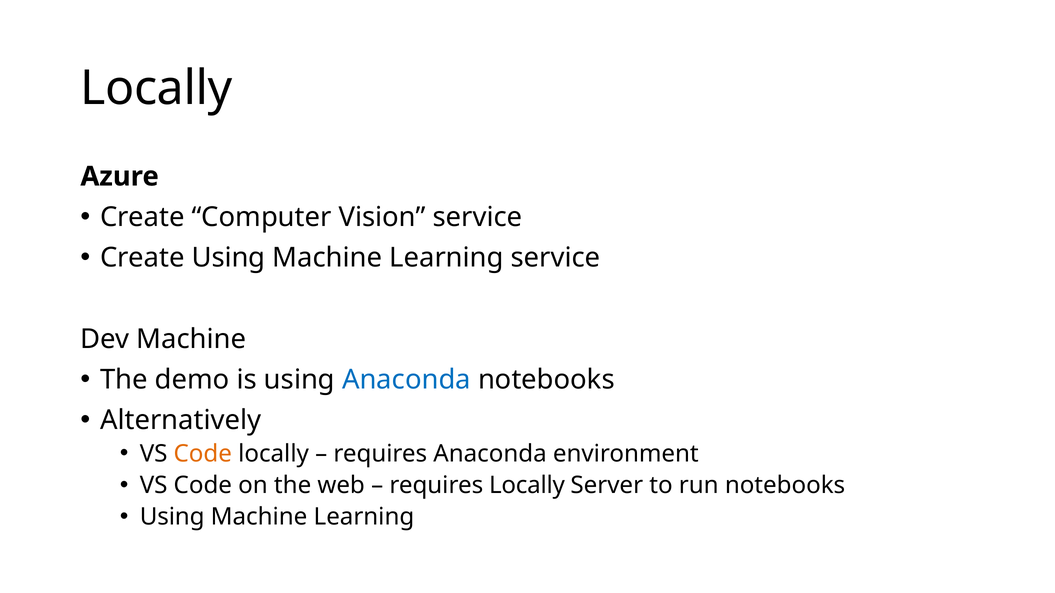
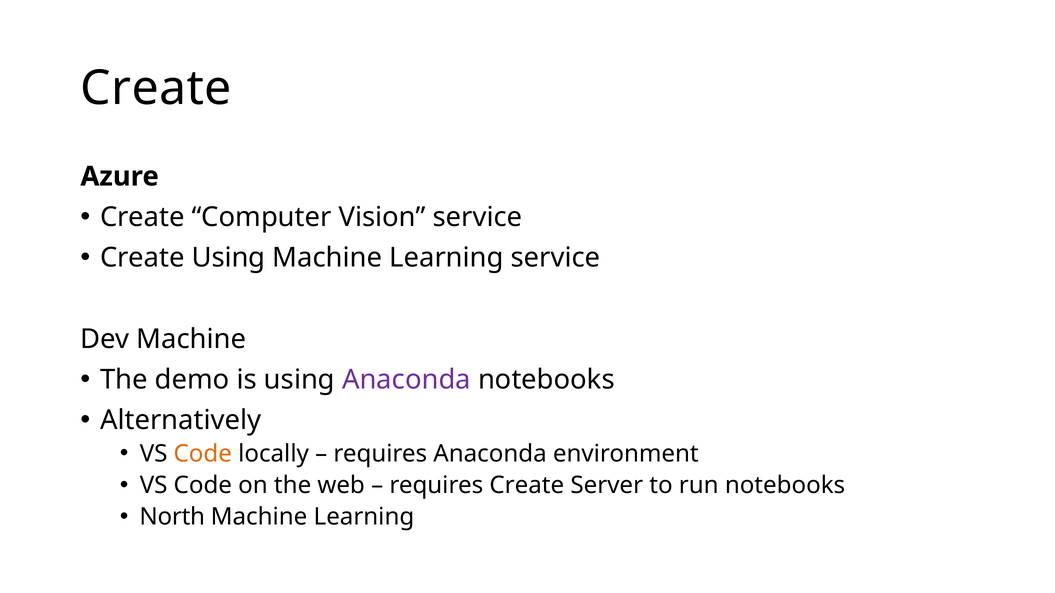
Locally: Locally -> Create (156, 89)
Anaconda colour: blue -> purple (406, 380)
requires Locally: Locally -> Create (527, 485)
Using: Using -> North (172, 517)
